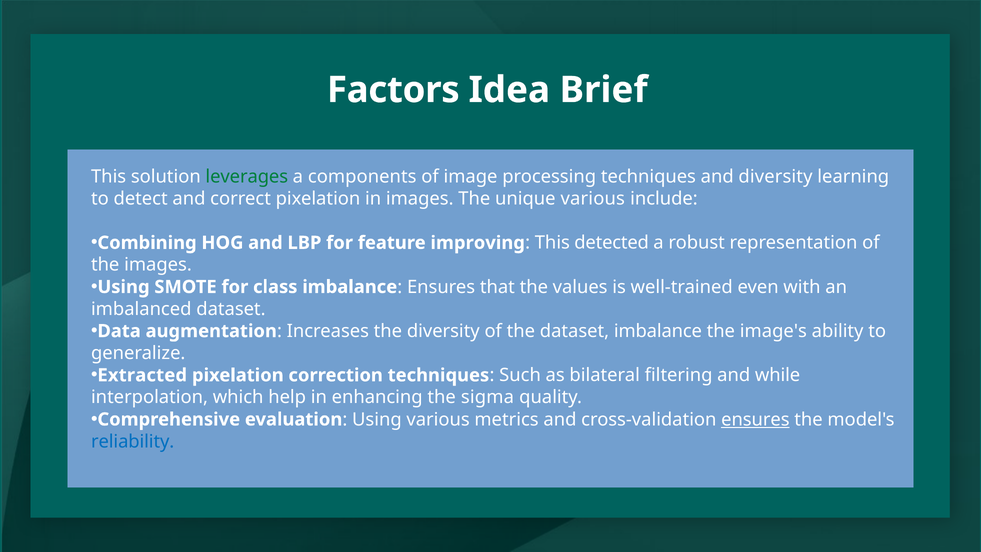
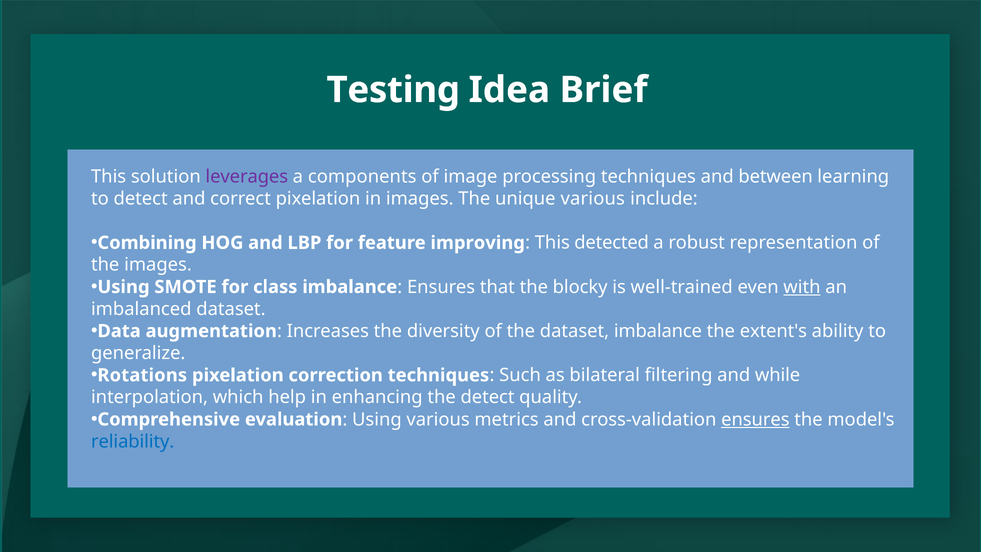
Factors: Factors -> Testing (393, 90)
leverages colour: green -> purple (247, 177)
and diversity: diversity -> between (776, 177)
values: values -> blocky (580, 287)
with underline: none -> present (802, 287)
image's: image's -> extent's (773, 331)
Extracted: Extracted -> Rotations (142, 375)
the sigma: sigma -> detect (488, 397)
